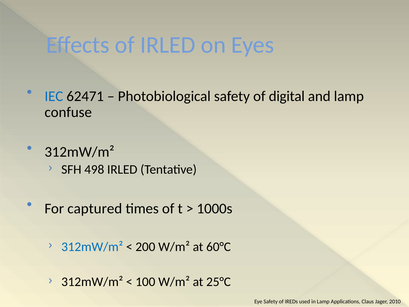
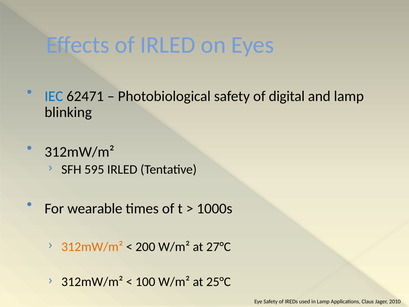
confuse: confuse -> blinking (68, 112)
498: 498 -> 595 (94, 169)
captured: captured -> wearable (95, 208)
312mW/m² colour: blue -> orange (92, 247)
60°C: 60°C -> 27°C (219, 247)
